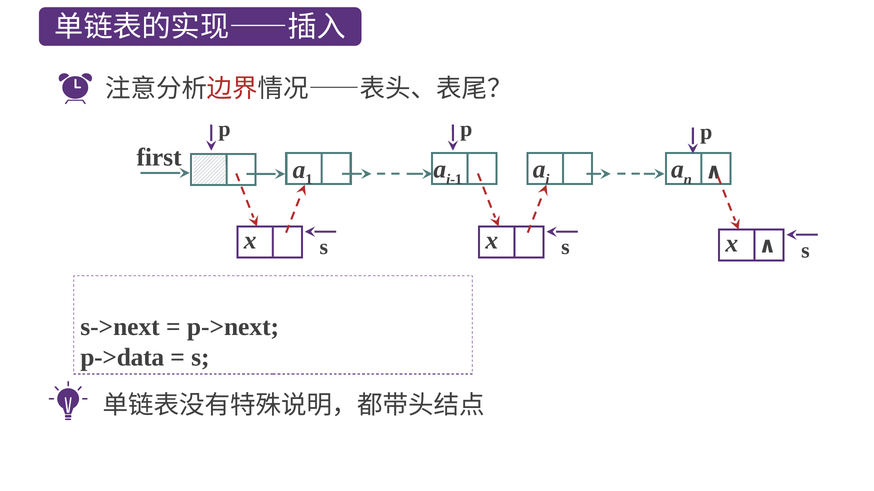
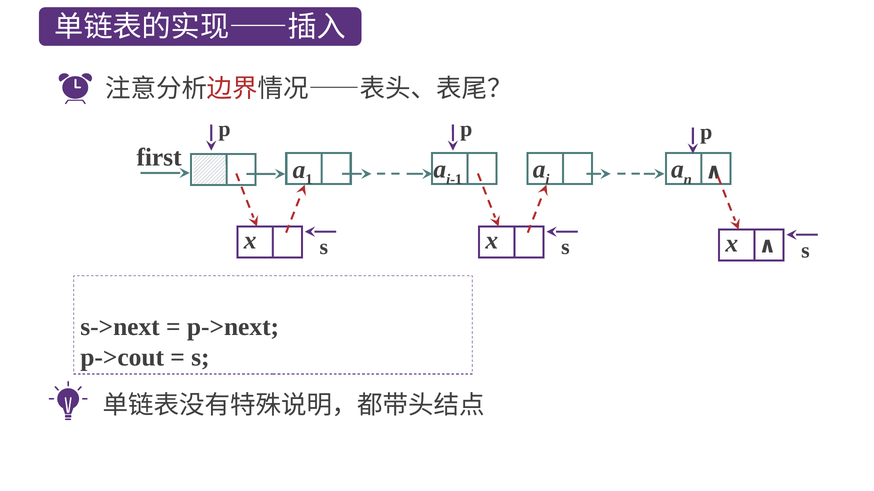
p->data: p->data -> p->cout (122, 358)
